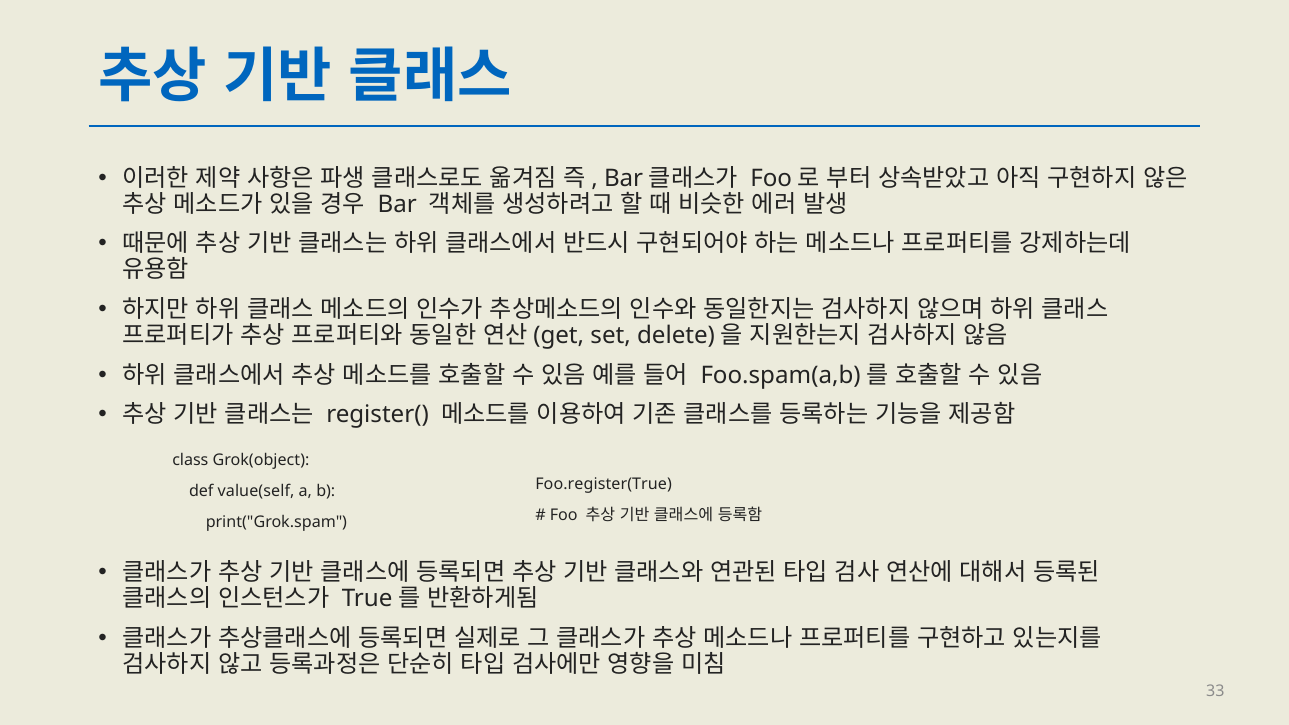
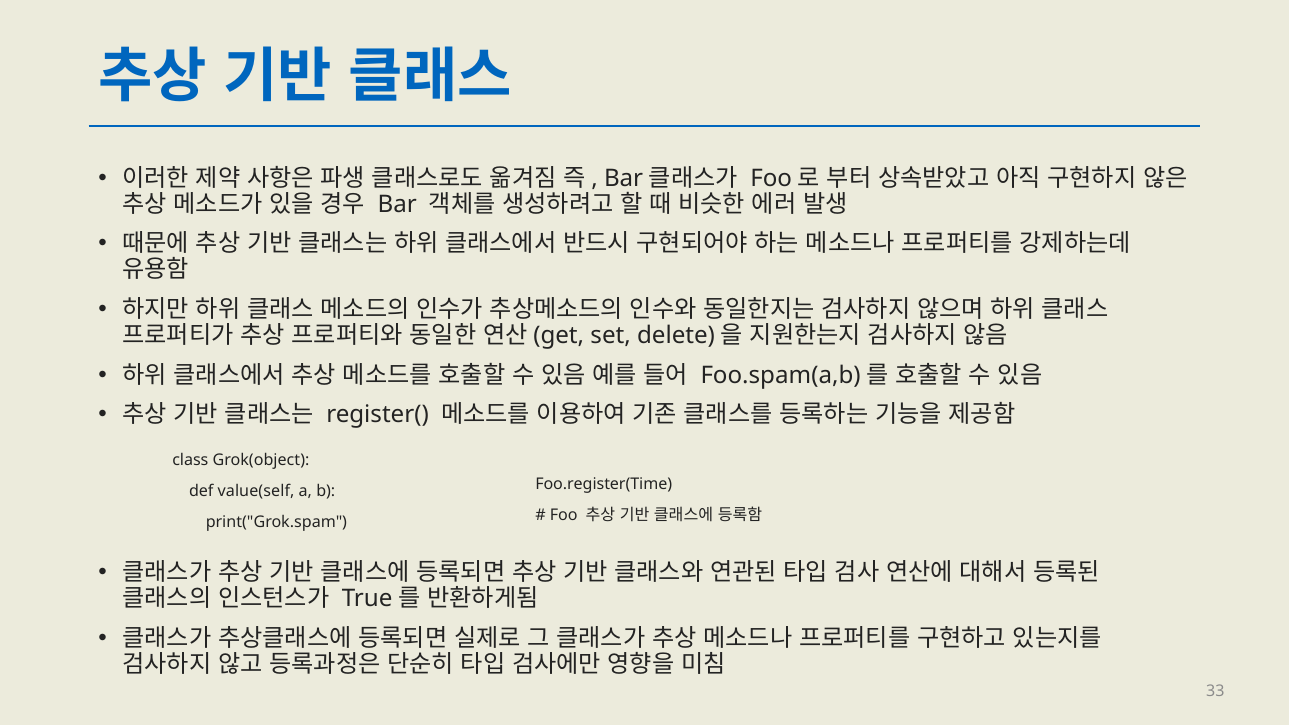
Foo.register(True: Foo.register(True -> Foo.register(Time (604, 484)
